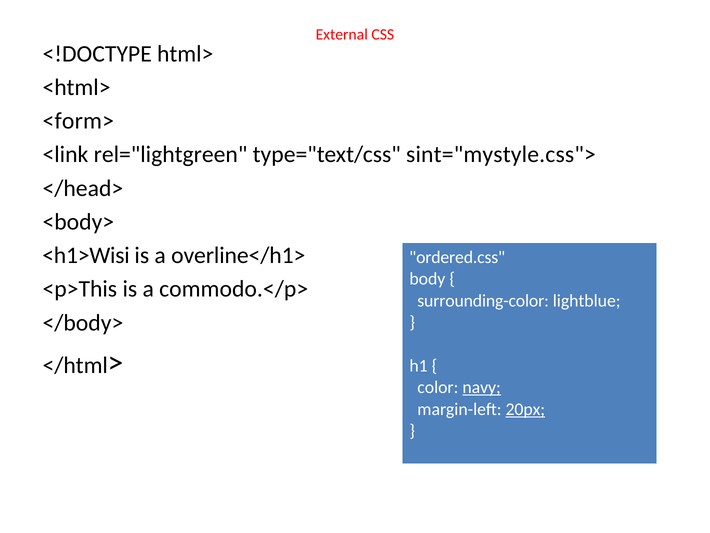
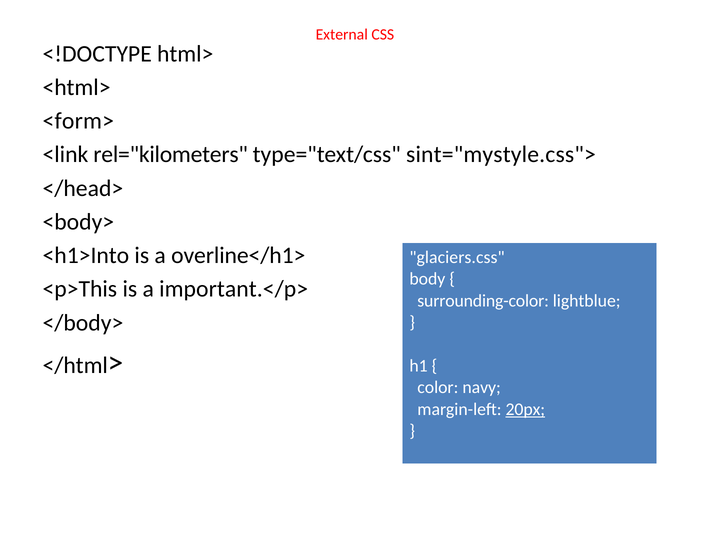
rel="lightgreen: rel="lightgreen -> rel="kilometers (171, 155)
<h1>Wisi: <h1>Wisi -> <h1>Into (86, 255)
ordered.css: ordered.css -> glaciers.css (457, 257)
commodo.</p>: commodo.</p> -> important.</p> (234, 289)
navy underline: present -> none (482, 387)
